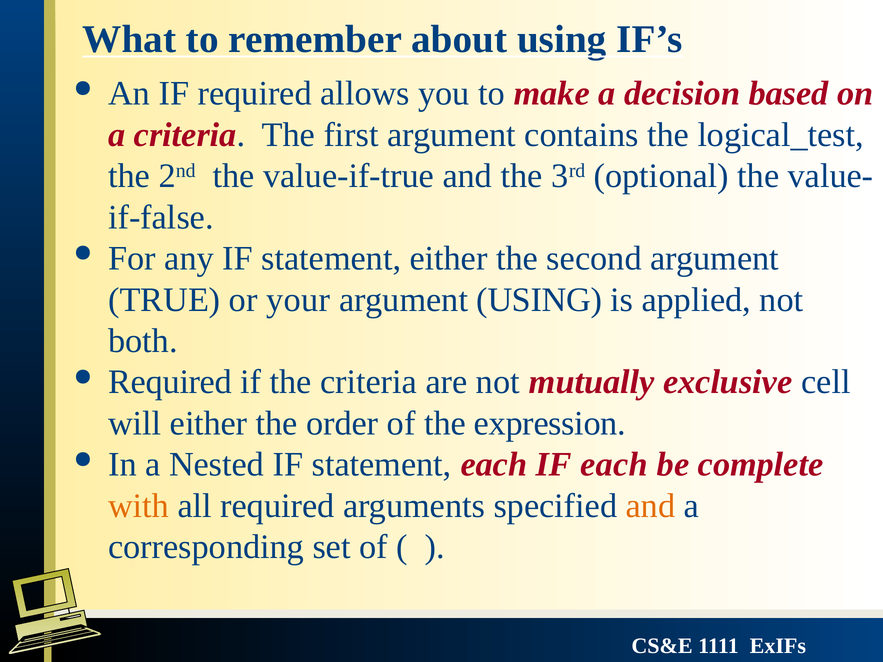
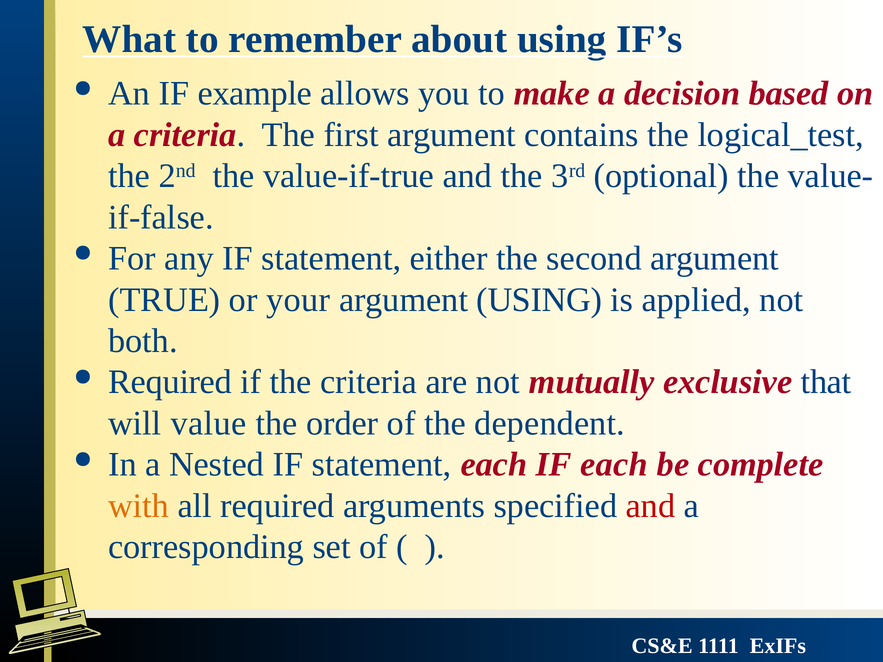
IF required: required -> example (255, 94)
cell: cell -> that (826, 382)
will either: either -> value (208, 423)
expression: expression -> dependent (550, 423)
and colour: orange -> red (650, 506)
